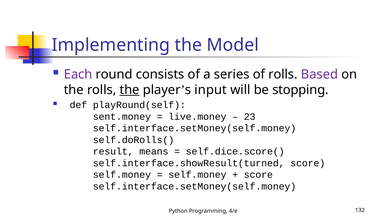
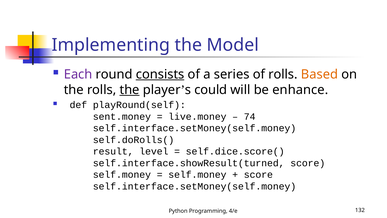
consists underline: none -> present (160, 74)
Based colour: purple -> orange (319, 74)
input: input -> could (211, 90)
stopping: stopping -> enhance (300, 90)
23: 23 -> 74 (250, 116)
means: means -> level (154, 151)
